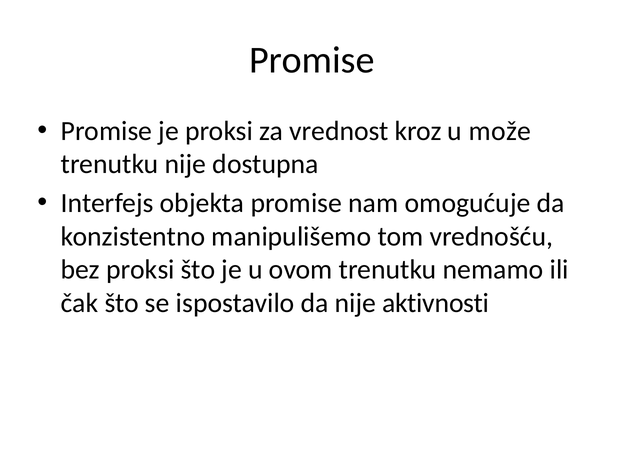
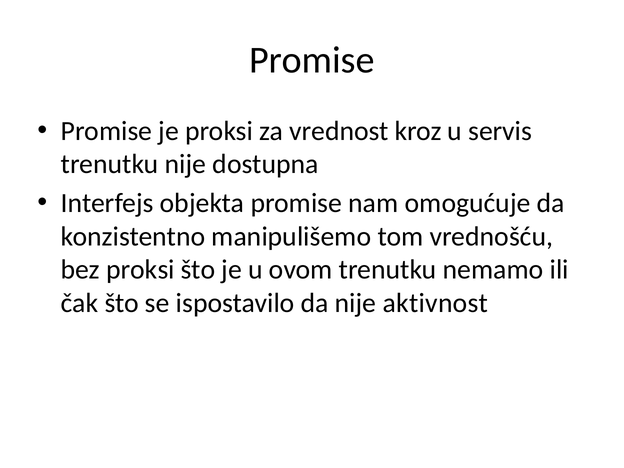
može: može -> servis (500, 131)
aktivnosti: aktivnosti -> aktivnost (435, 303)
